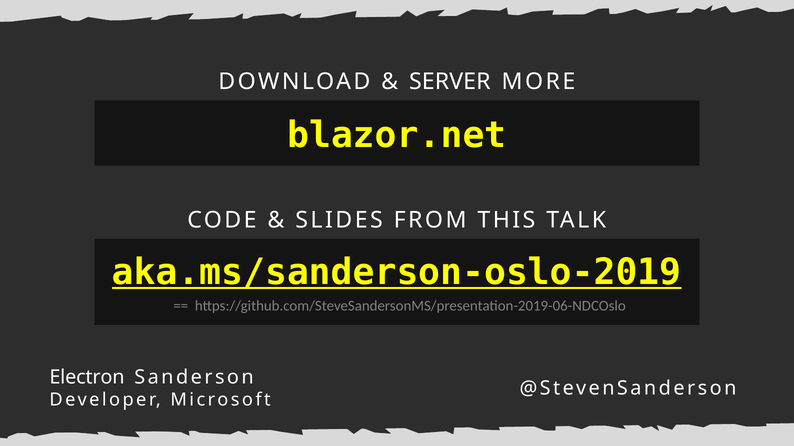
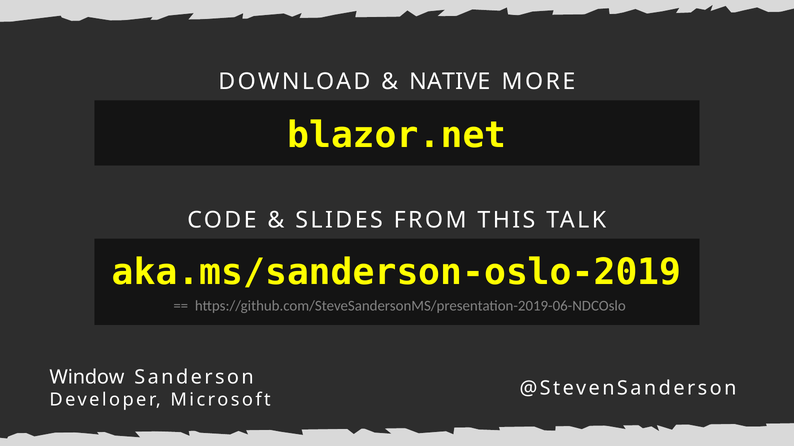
SERVER: SERVER -> NATIVE (450, 82)
aka.ms/sanderson-oslo-2019 underline: present -> none (397, 273)
Electron: Electron -> Window (87, 378)
